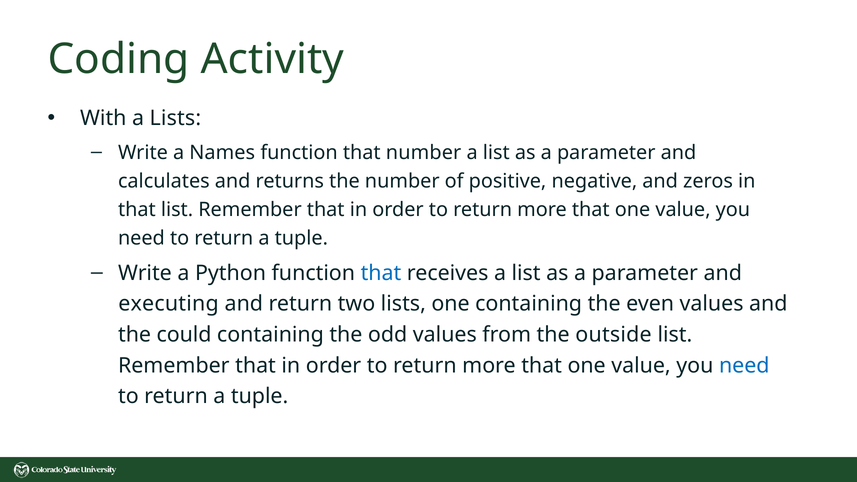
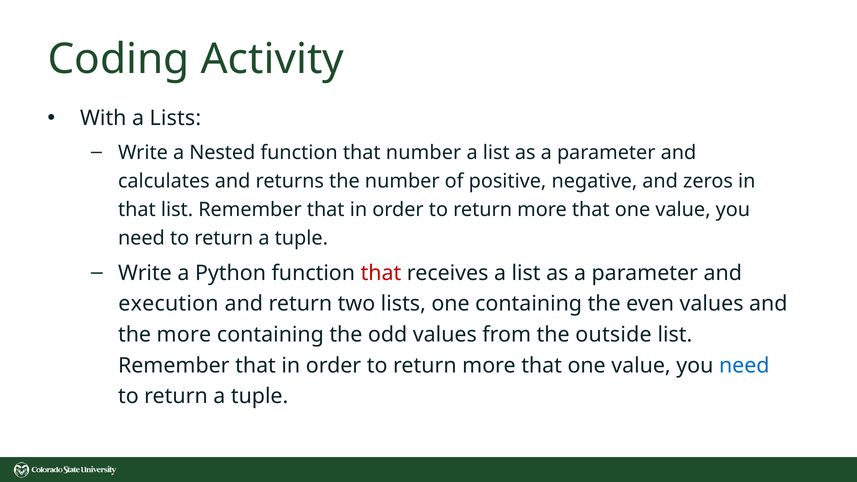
Names: Names -> Nested (222, 152)
that colour: blue -> red (381, 273)
executing: executing -> execution (168, 304)
the could: could -> more (184, 335)
